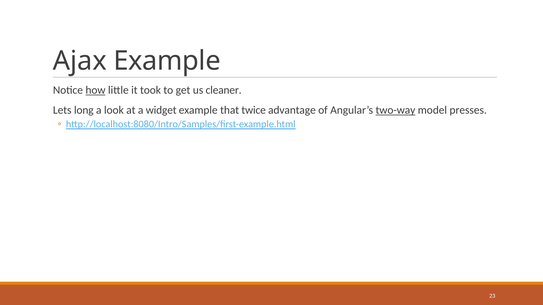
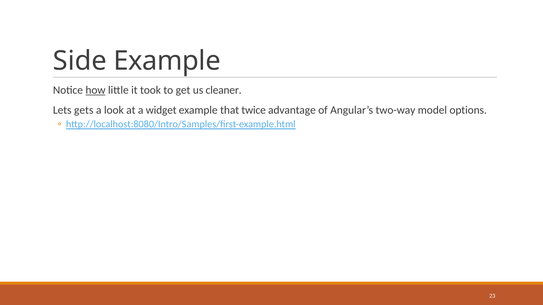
Ajax: Ajax -> Side (80, 61)
long: long -> gets (84, 110)
two-way underline: present -> none (395, 110)
presses: presses -> options (468, 110)
